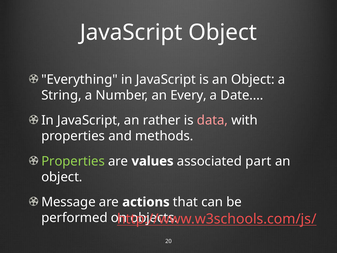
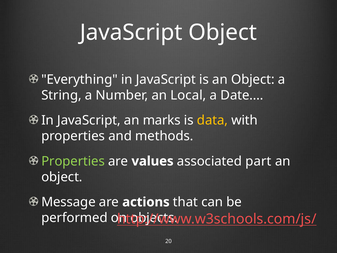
Every: Every -> Local (188, 95)
rather: rather -> marks (162, 120)
data colour: pink -> yellow (212, 120)
